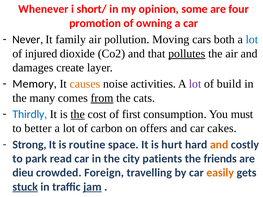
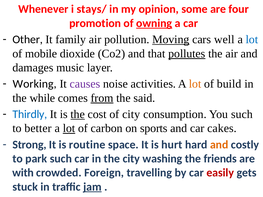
short/: short/ -> stays/ (92, 9)
owning underline: none -> present (154, 23)
Never: Never -> Other (28, 40)
Moving underline: none -> present (171, 40)
both: both -> well (224, 40)
injured: injured -> mobile (41, 54)
create: create -> music (70, 68)
Memory: Memory -> Working (35, 84)
causes colour: orange -> purple (85, 84)
lot colour: purple -> orange (195, 84)
many: many -> while (42, 98)
cats: cats -> said (144, 98)
of first: first -> city (131, 114)
You must: must -> such (242, 114)
lot underline: none -> present (69, 129)
offers: offers -> sports (154, 129)
park read: read -> such (61, 159)
patients: patients -> washing (162, 159)
dieu: dieu -> with (23, 173)
easily colour: orange -> red (220, 173)
stuck underline: present -> none (25, 187)
